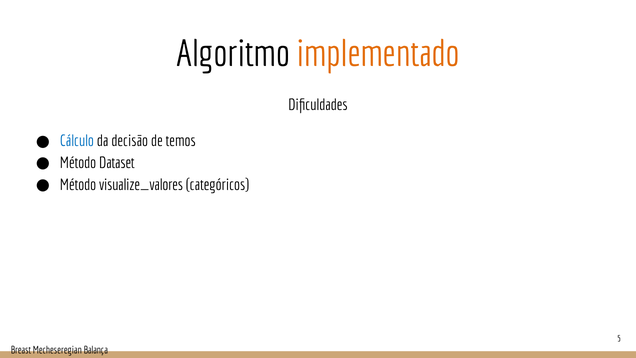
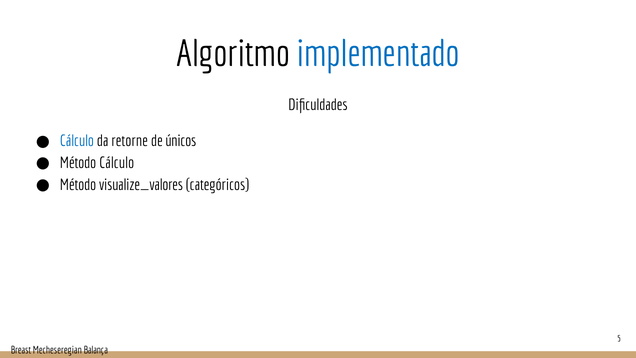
implementado colour: orange -> blue (378, 54)
decisão: decisão -> retorne (130, 141)
temos: temos -> únicos (181, 141)
Método Dataset: Dataset -> Cálculo (117, 163)
